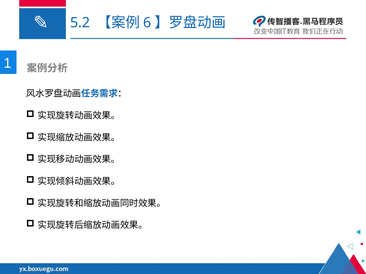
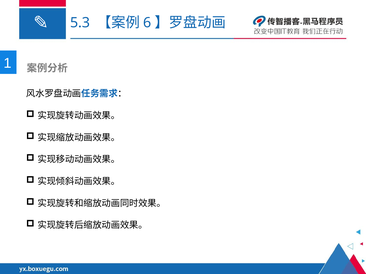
5.2: 5.2 -> 5.3 (80, 23)
